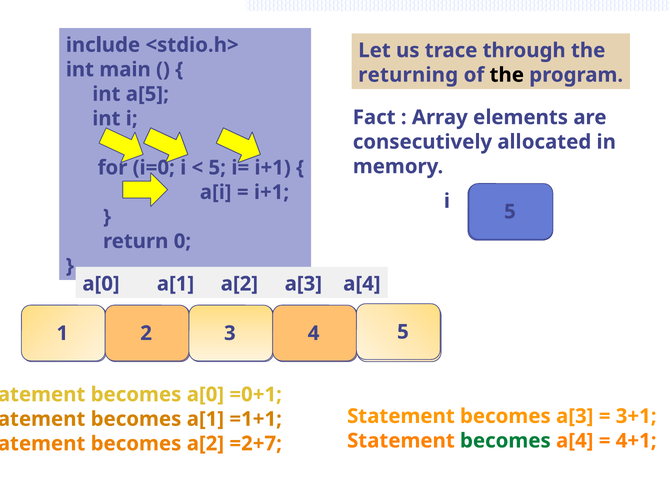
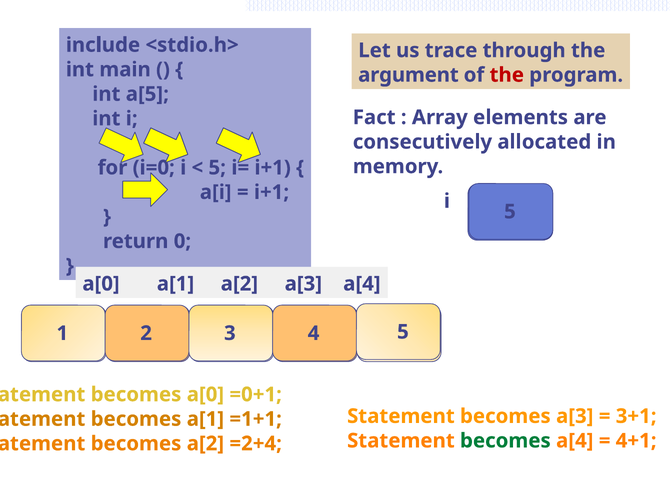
returning: returning -> argument (408, 75)
the colour: black -> red (507, 75)
=2+7: =2+7 -> =2+4 (256, 444)
